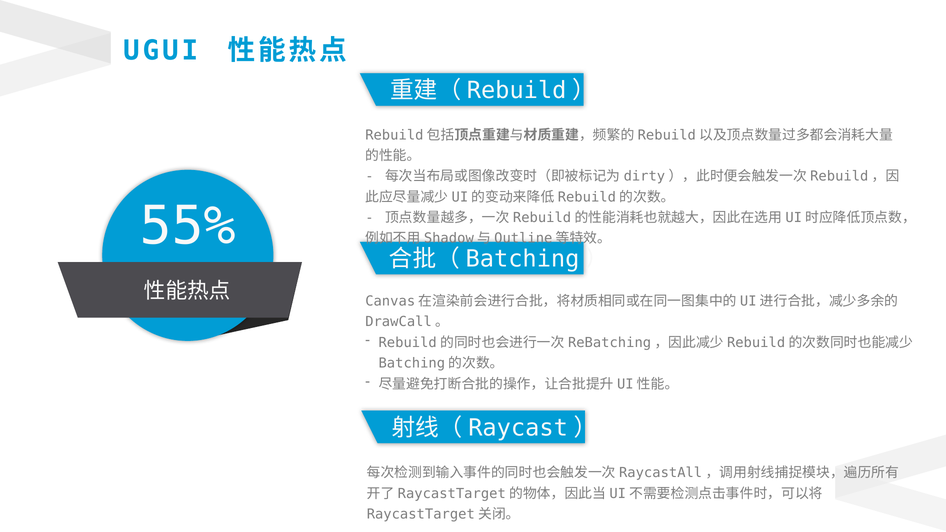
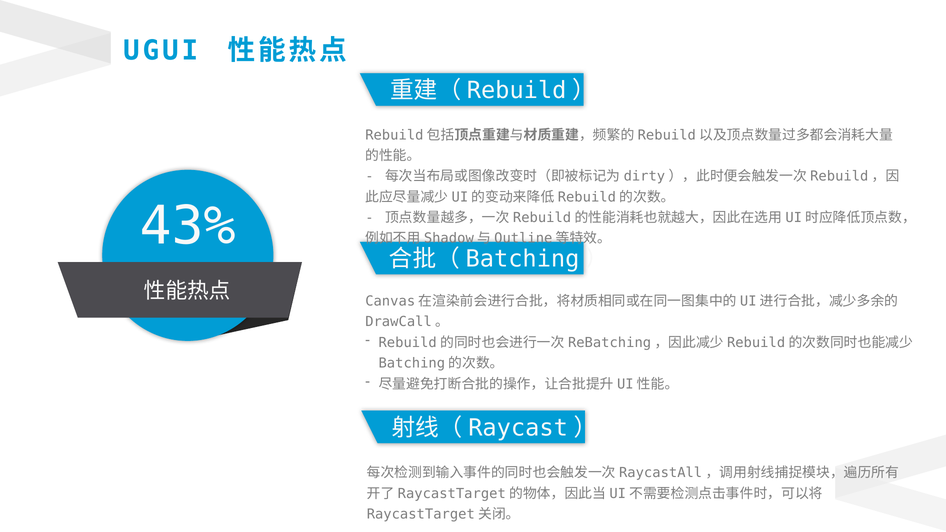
55%: 55% -> 43% (188, 226)
